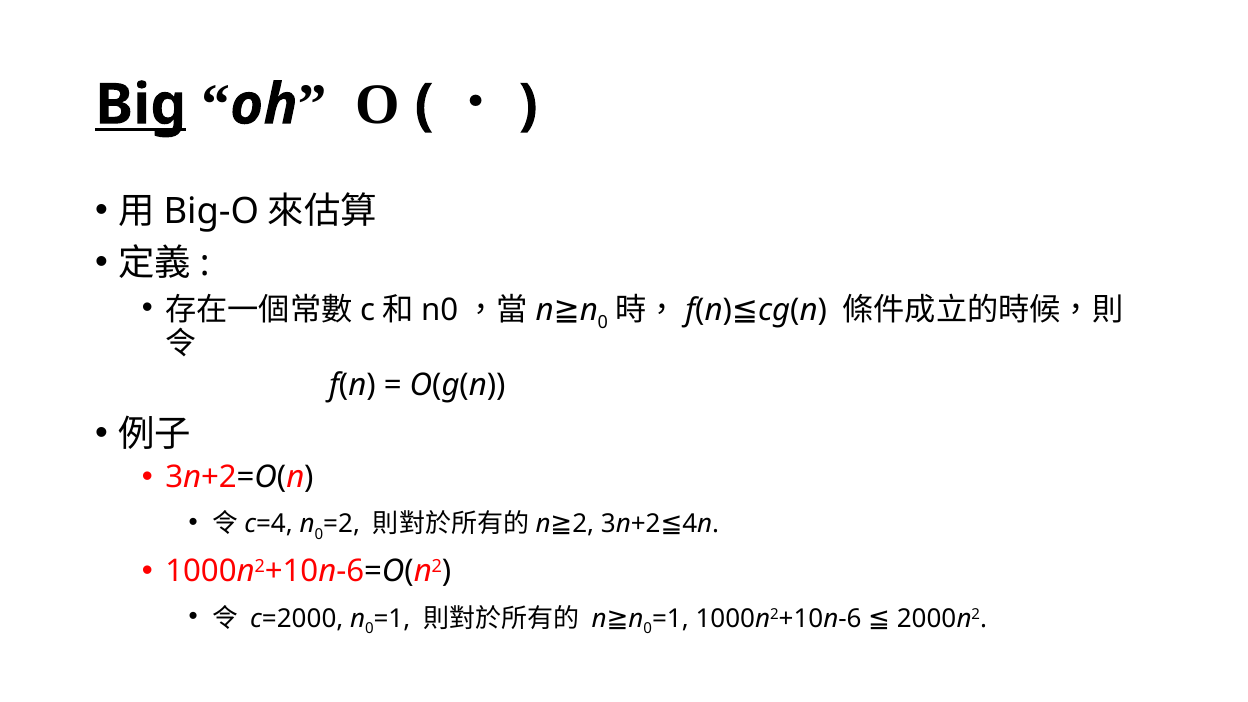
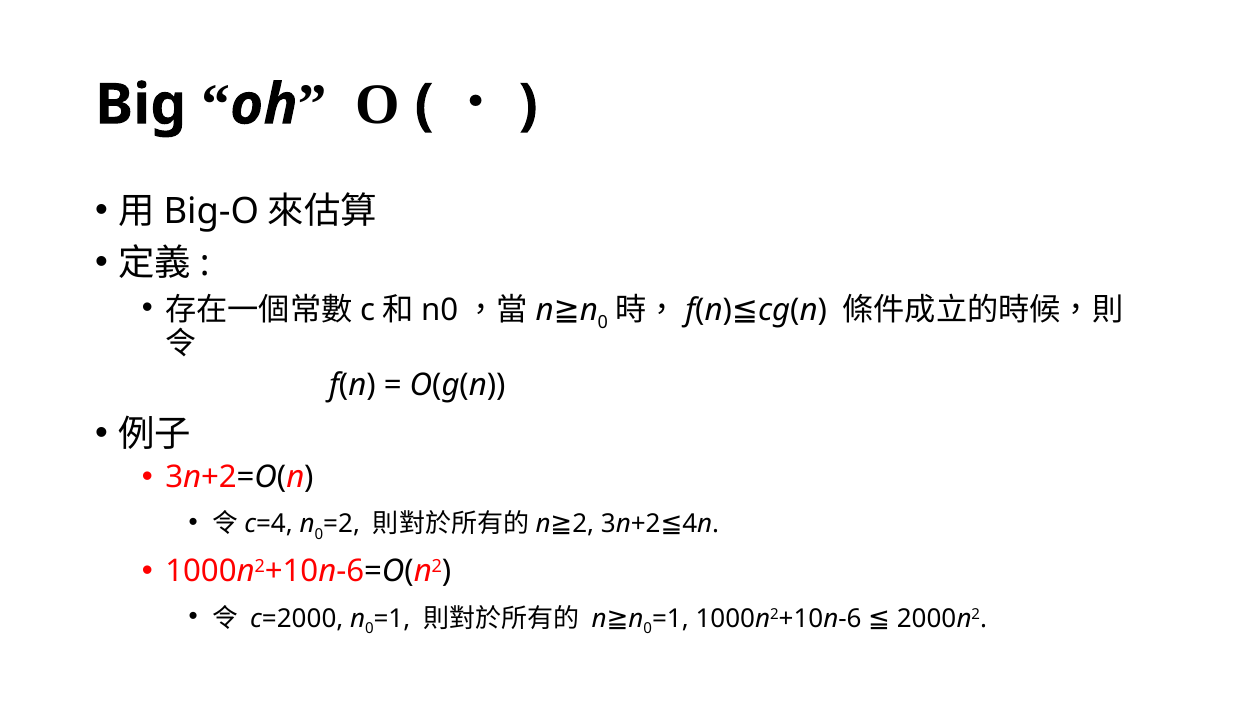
Big underline: present -> none (141, 105)
